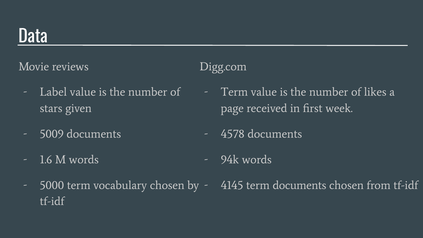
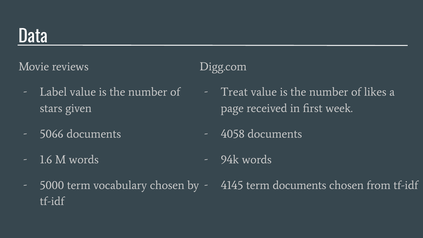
Term: Term -> Treat (234, 92)
5009: 5009 -> 5066 (52, 134)
4578: 4578 -> 4058 (233, 134)
